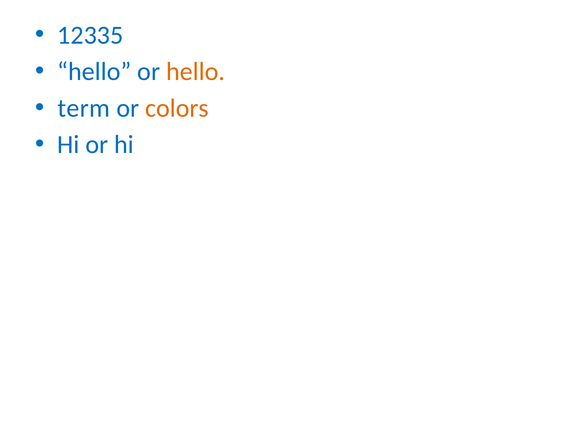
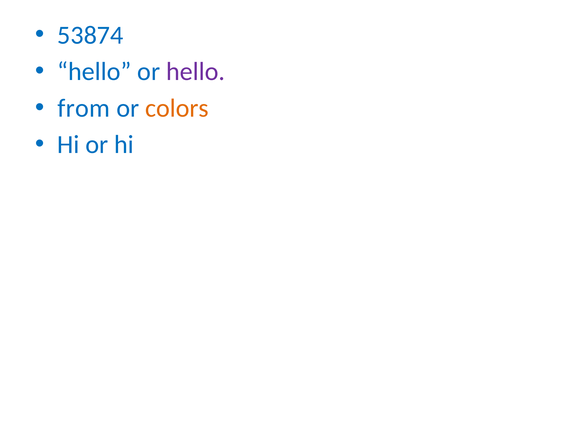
12335: 12335 -> 53874 (90, 35)
hello colour: orange -> purple (196, 72)
term: term -> from (84, 108)
